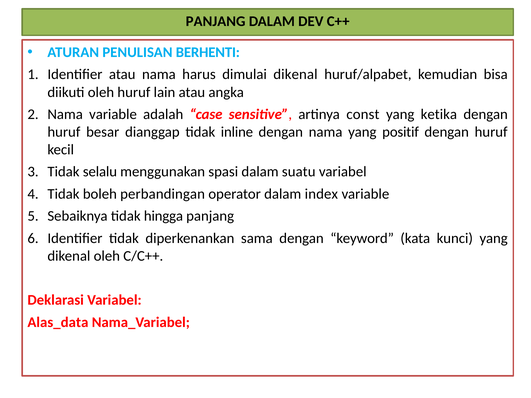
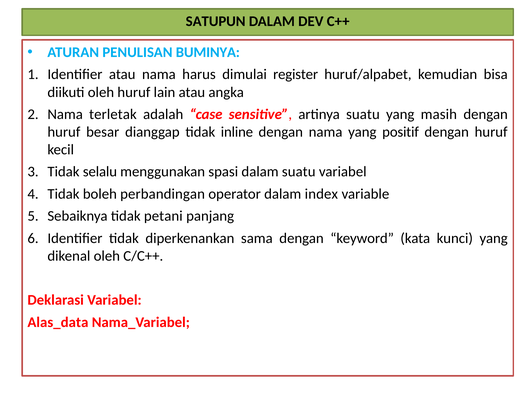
PANJANG: PANJANG -> SATUPUN (216, 21)
BERHENTI: BERHENTI -> BUMINYA (208, 52)
dimulai dikenal: dikenal -> register (296, 75)
Nama variable: variable -> terletak (113, 114)
artinya const: const -> suatu (363, 114)
ketika: ketika -> masih (439, 114)
hingga: hingga -> petani (163, 216)
